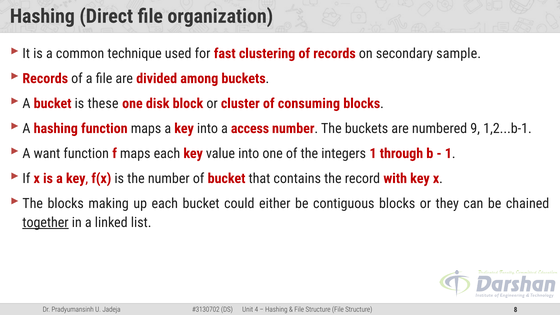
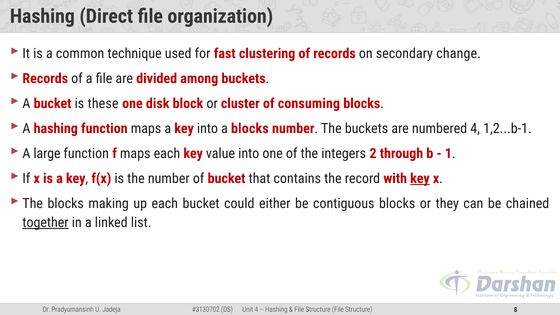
sample: sample -> change (459, 53)
a access: access -> blocks (250, 128)
numbered 9: 9 -> 4 (475, 128)
want: want -> large (47, 153)
integers 1: 1 -> 2 (373, 153)
key underline: none -> present (420, 178)
